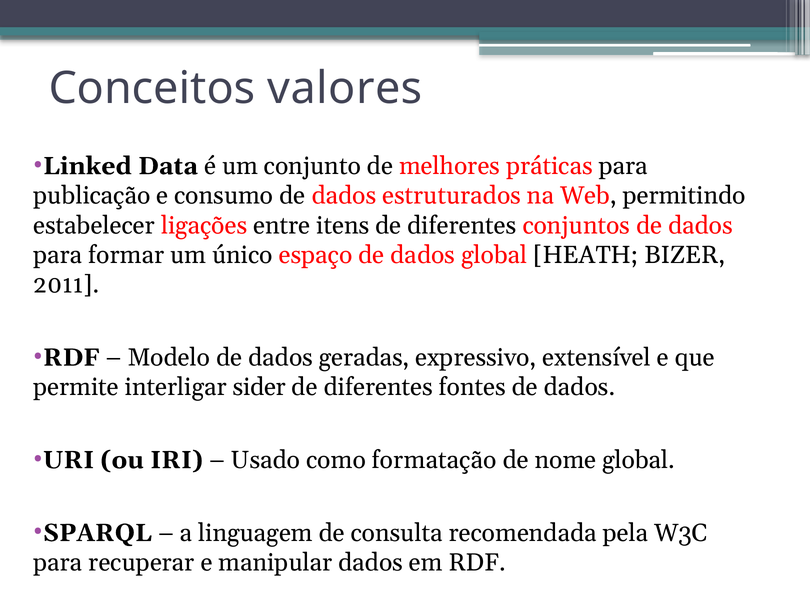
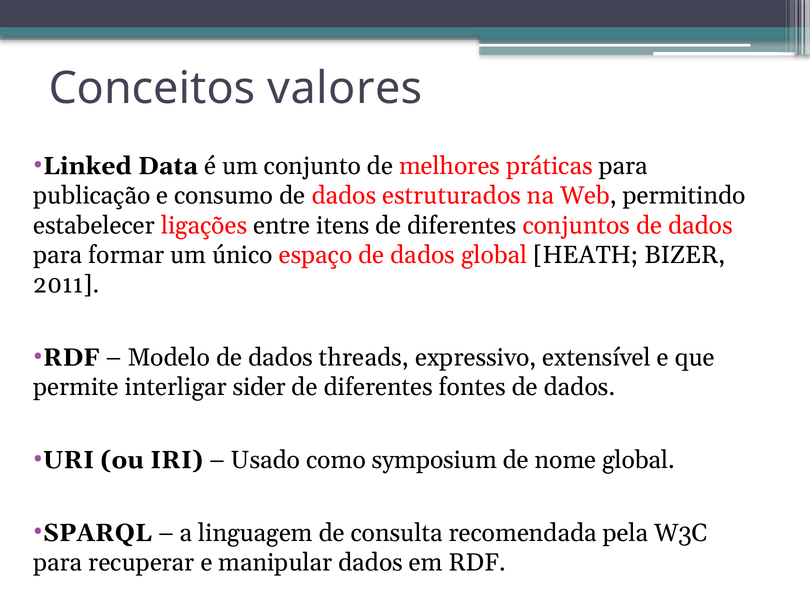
geradas: geradas -> threads (364, 358)
formatação: formatação -> symposium (434, 460)
